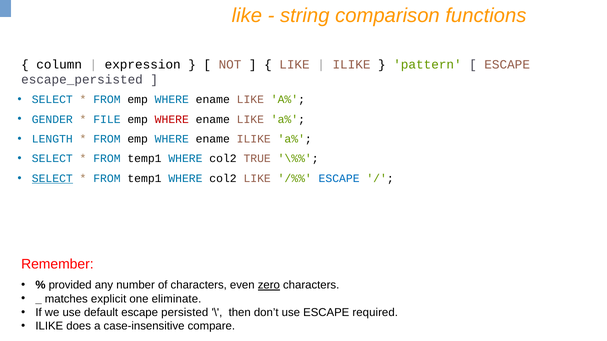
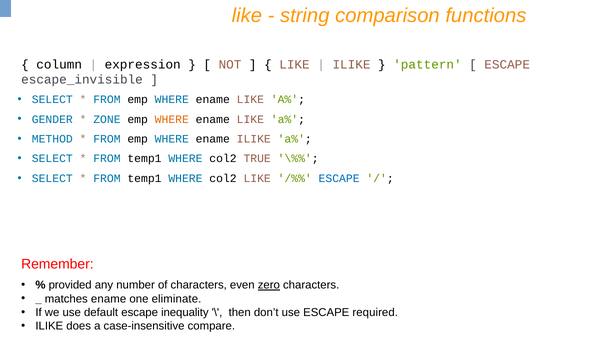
escape_persisted: escape_persisted -> escape_invisible (82, 80)
FILE: FILE -> ZONE (107, 120)
WHERE colour: red -> orange (172, 120)
LENGTH: LENGTH -> METHOD (52, 139)
SELECT underline: present -> none (52, 179)
matches explicit: explicit -> ename (109, 299)
persisted: persisted -> inequality (185, 313)
